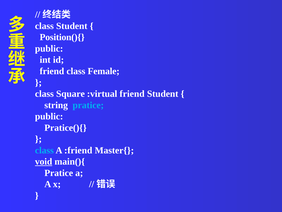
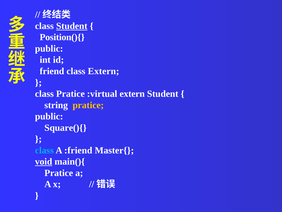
Student underline: none -> present (72, 26)
class Female: Female -> Extern (104, 71)
class Square: Square -> Pratice (70, 94)
:virtual friend: friend -> extern (132, 94)
pratice colour: light blue -> yellow (88, 105)
Pratice(){: Pratice(){ -> Square(){ (66, 127)
